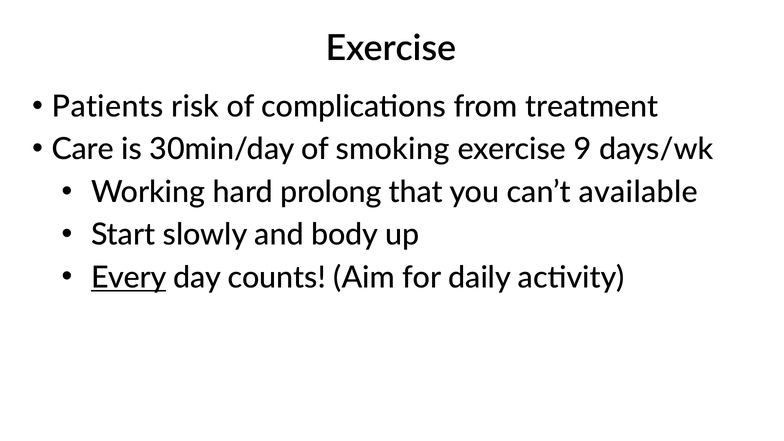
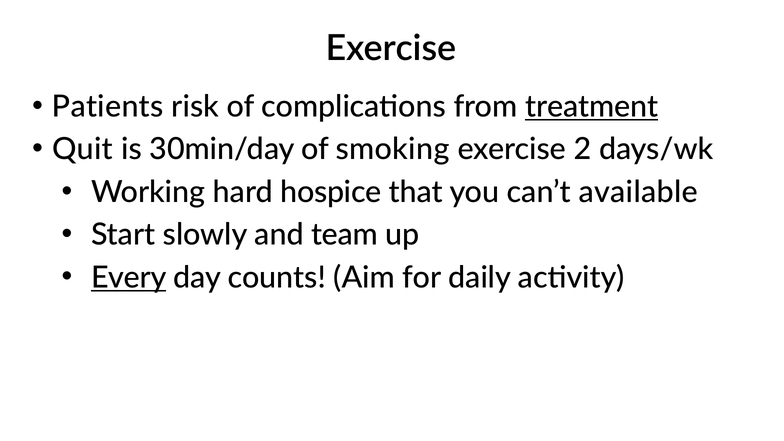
treatment underline: none -> present (592, 107)
Care: Care -> Quit (83, 149)
9: 9 -> 2 (583, 149)
prolong: prolong -> hospice (331, 192)
body: body -> team (345, 235)
